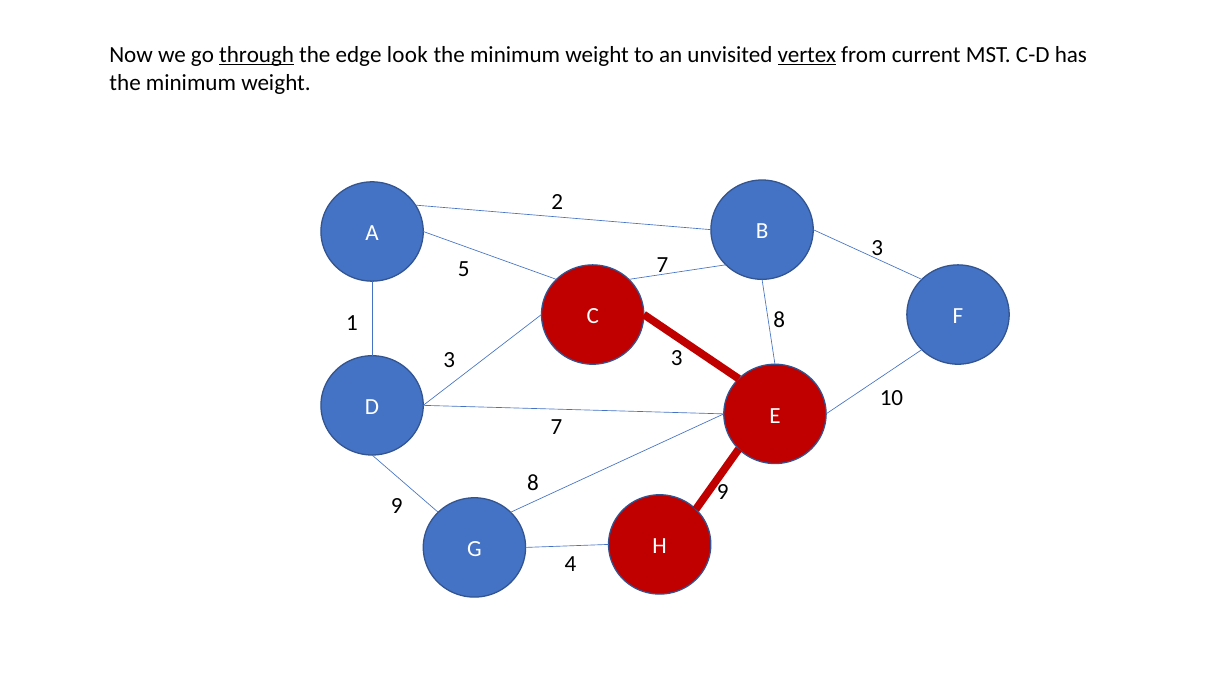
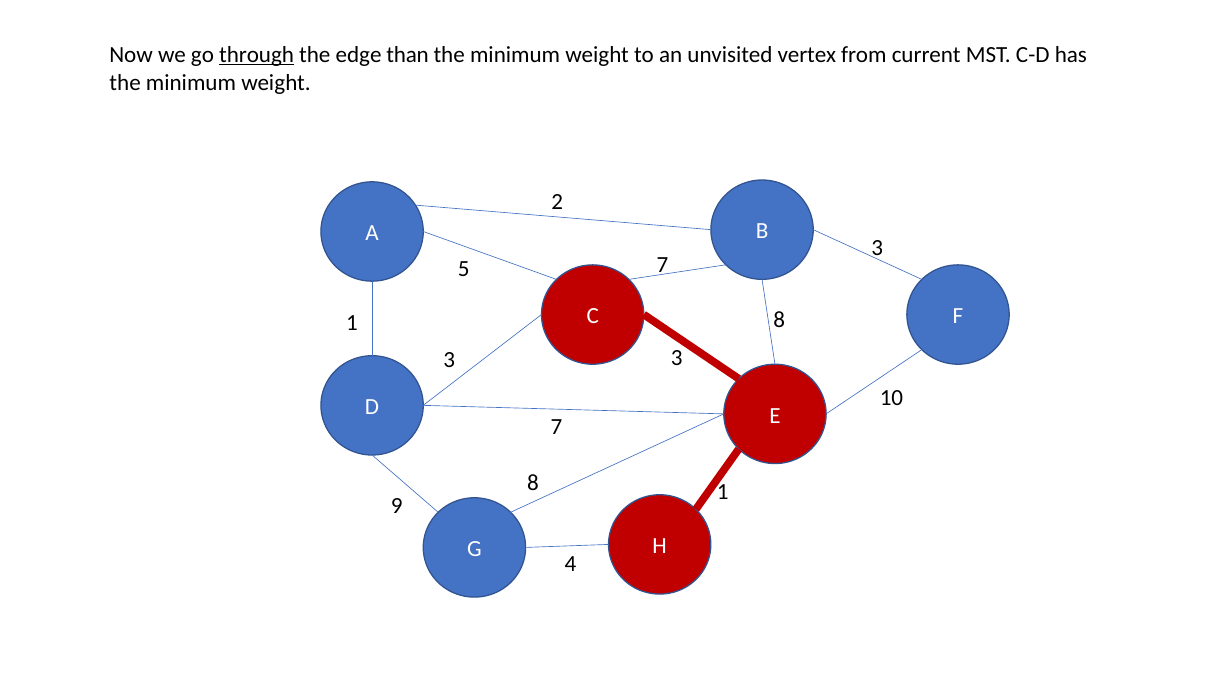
look: look -> than (408, 55)
vertex underline: present -> none (807, 55)
8 9: 9 -> 1 (723, 492)
